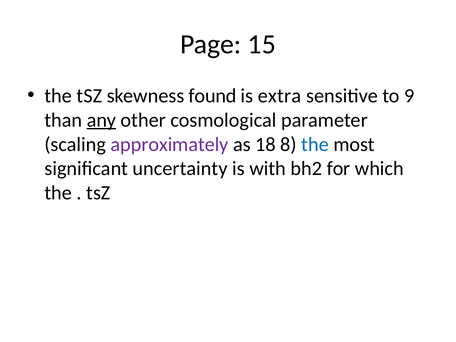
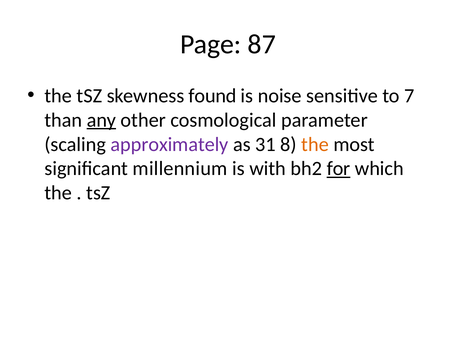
15: 15 -> 87 (262, 44)
extra: extra -> noise (280, 96)
9: 9 -> 7 (409, 96)
18: 18 -> 31 (265, 144)
the colour: blue -> orange (315, 144)
uncertainty: uncertainty -> millennium (180, 169)
for underline: none -> present (339, 169)
